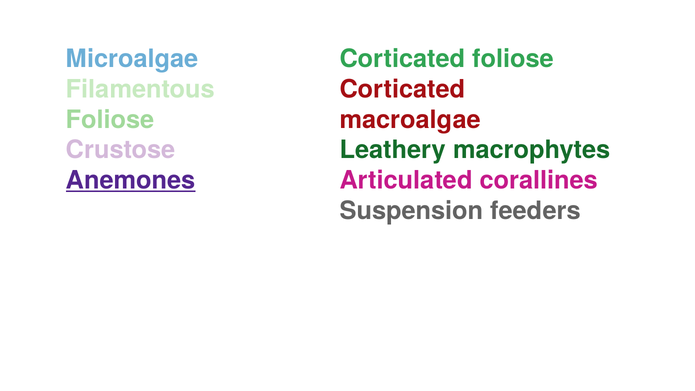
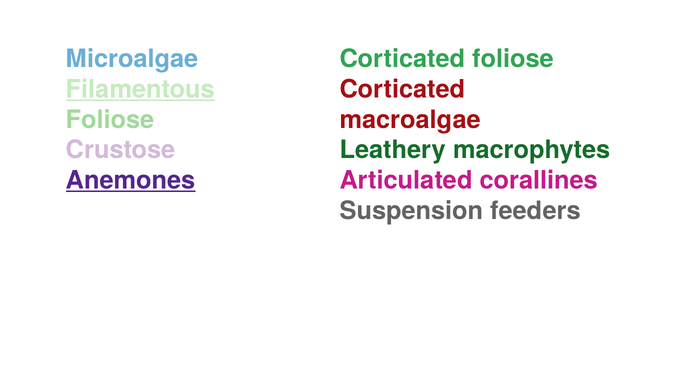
Filamentous underline: none -> present (140, 89)
